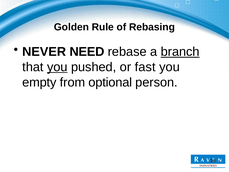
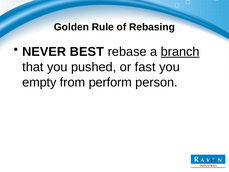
NEED: NEED -> BEST (87, 52)
you underline: present -> none (57, 67)
optional: optional -> perform (110, 82)
